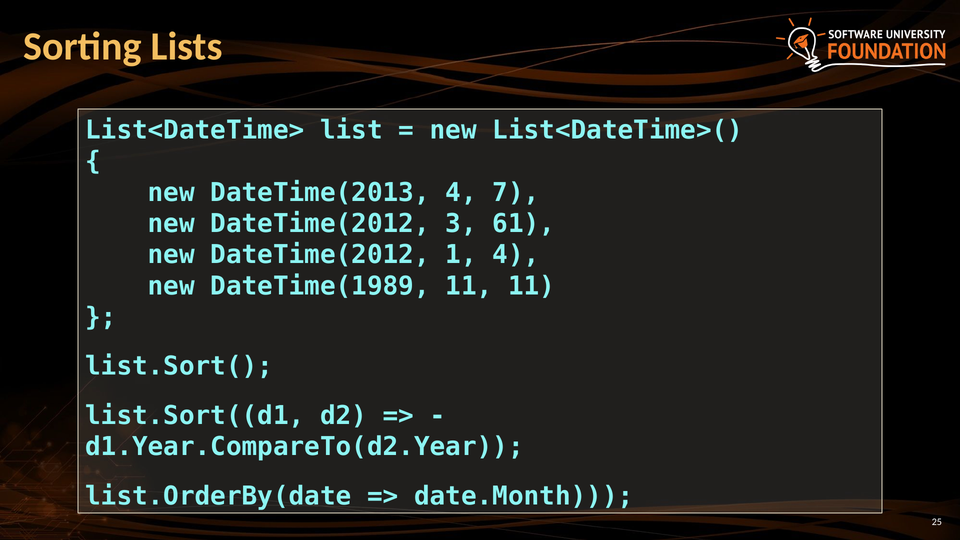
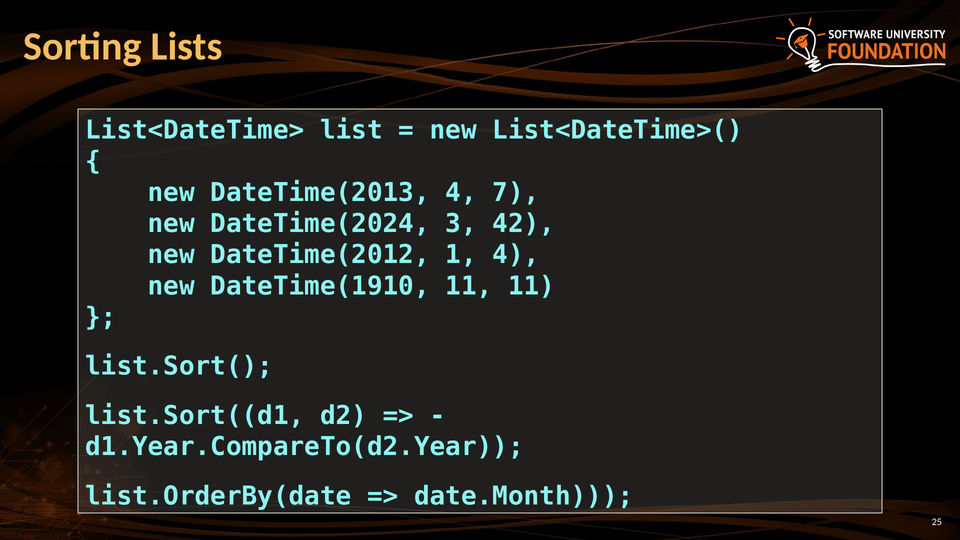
DateTime(2012: DateTime(2012 -> DateTime(2024 (320, 224)
61: 61 -> 42 (524, 224)
DateTime(1989: DateTime(1989 -> DateTime(1910 (320, 286)
